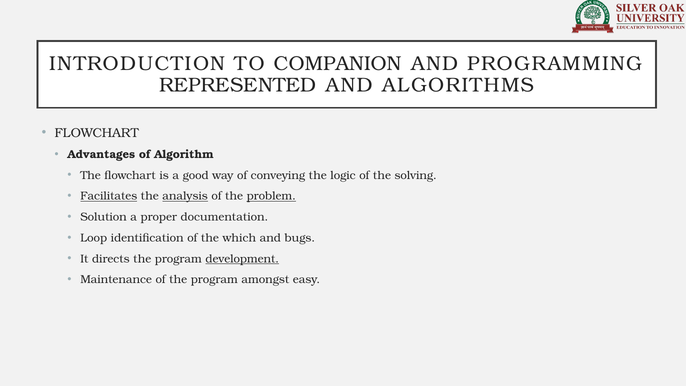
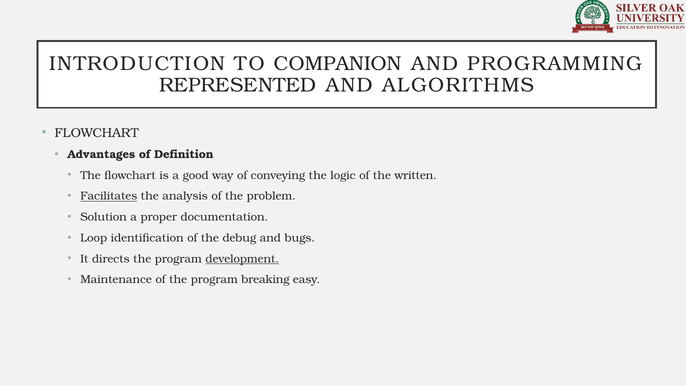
Algorithm: Algorithm -> Definition (184, 154)
solving: solving -> written (416, 175)
analysis underline: present -> none (185, 196)
problem underline: present -> none (271, 196)
which: which -> debug (239, 238)
amongst: amongst -> breaking (265, 280)
